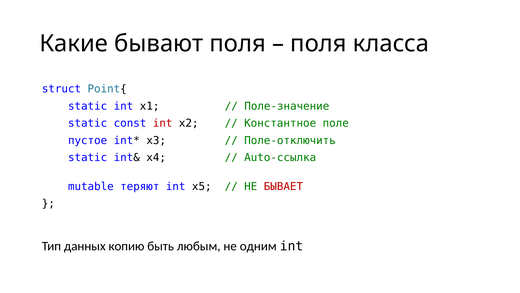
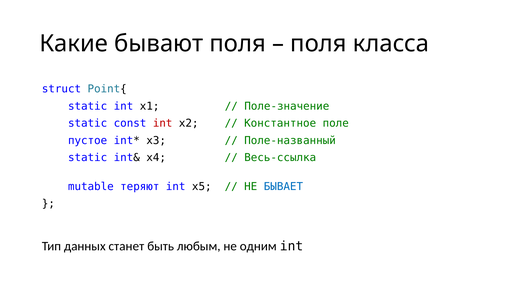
Поле-отключить: Поле-отключить -> Поле-названный (290, 140)
Auto-ссылка: Auto-ссылка -> Весь-ссылка (280, 157)
БЫВАЕТ colour: red -> blue (283, 186)
копию: копию -> станет (126, 246)
